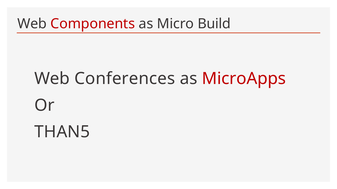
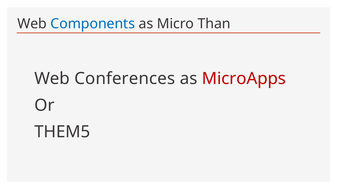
Components colour: red -> blue (93, 24)
Build: Build -> Than (214, 24)
THAN5: THAN5 -> THEM5 (62, 132)
